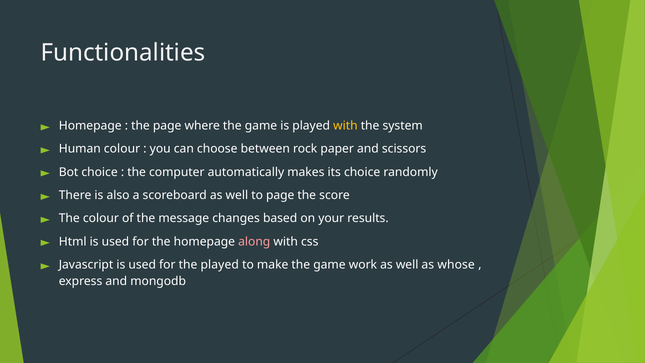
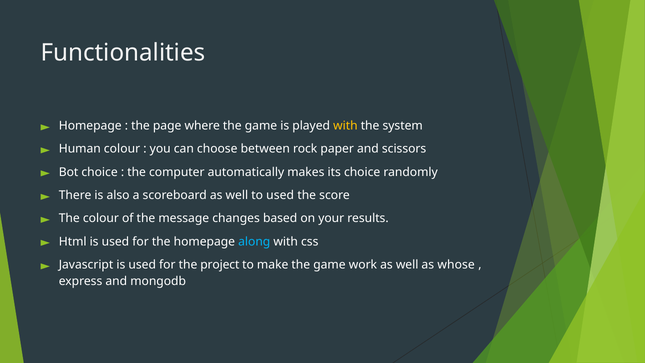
to page: page -> used (280, 195)
along colour: pink -> light blue (254, 242)
the played: played -> project (220, 265)
